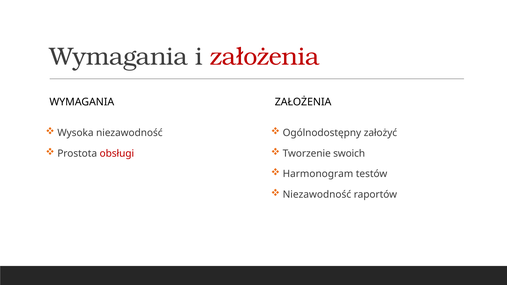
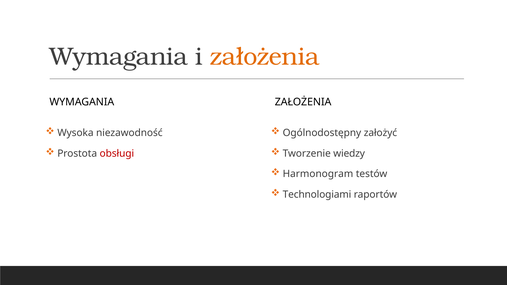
założenia colour: red -> orange (265, 57)
swoich: swoich -> wiedzy (349, 153)
Niezawodność: Niezawodność -> Technologiami (317, 195)
